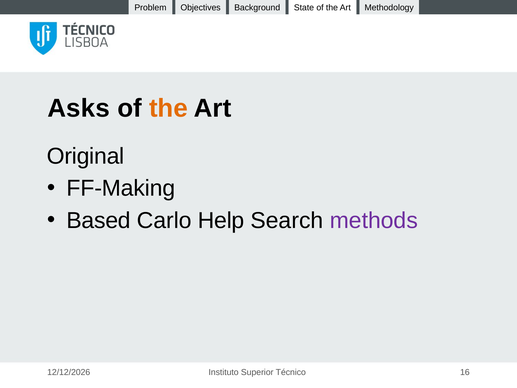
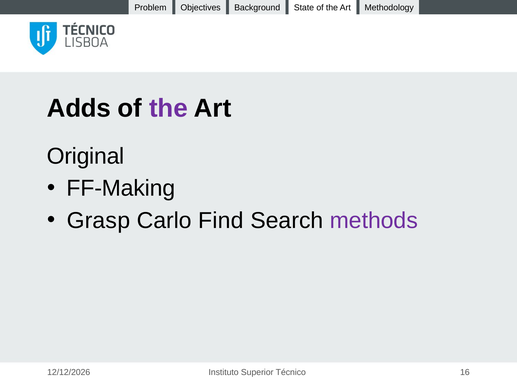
Asks: Asks -> Adds (79, 108)
the colour: orange -> purple (168, 108)
Based: Based -> Grasp (98, 220)
Help: Help -> Find (221, 220)
